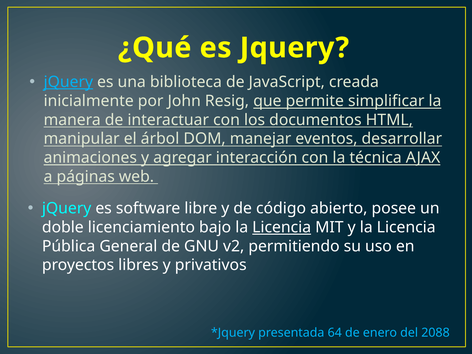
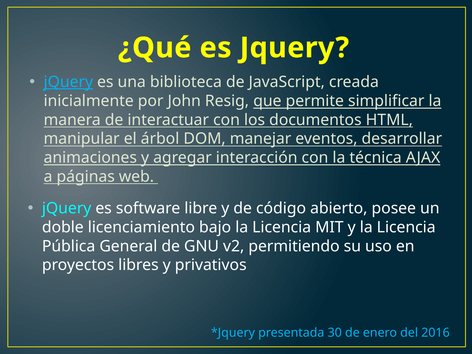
Licencia underline: present -> none (282, 227)
64: 64 -> 30 (335, 333)
2088: 2088 -> 2016 (435, 333)
